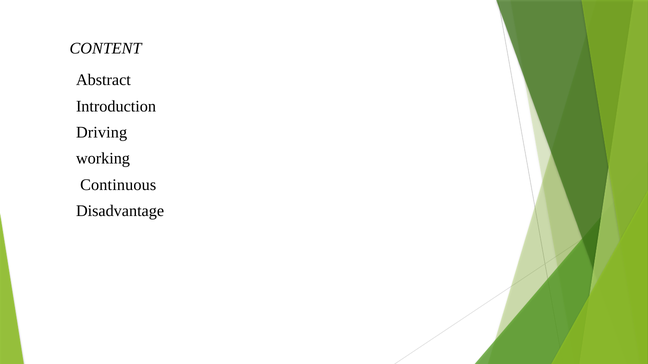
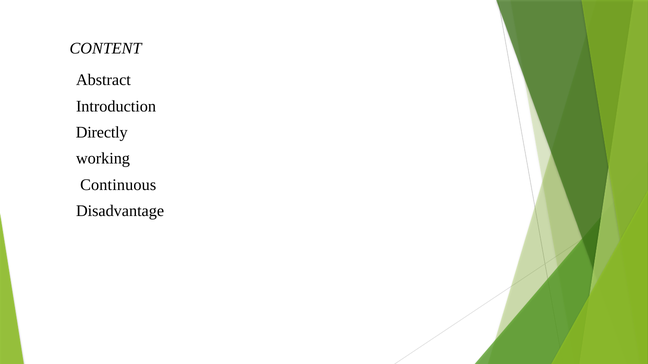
Driving: Driving -> Directly (102, 133)
